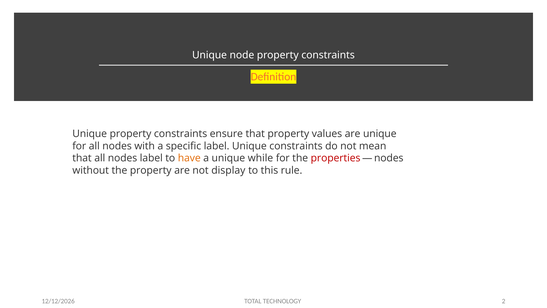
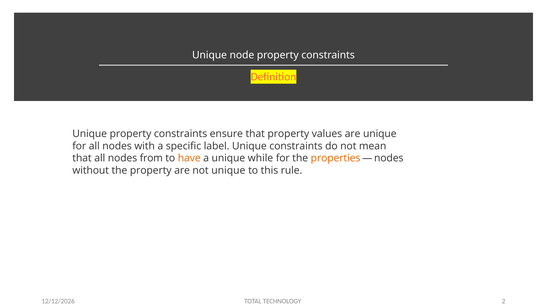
nodes label: label -> from (151, 158)
properties colour: red -> orange (336, 158)
not display: display -> unique (228, 170)
